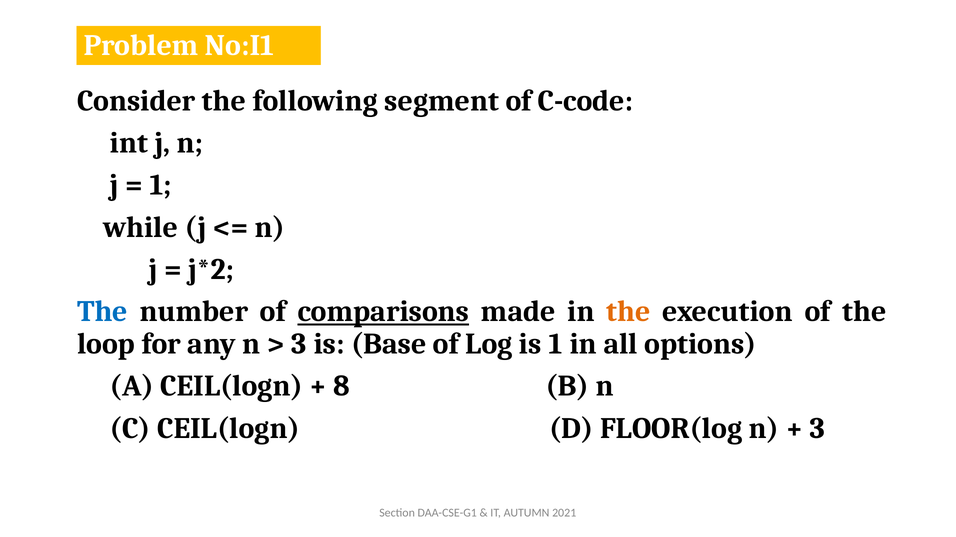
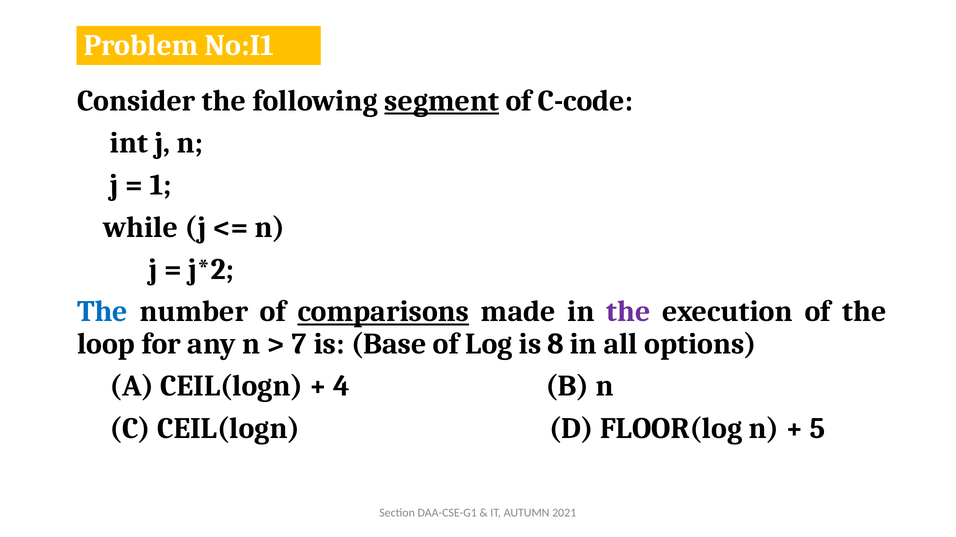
segment underline: none -> present (442, 101)
the colour: orange -> purple (628, 312)
3: 3 -> 7 (299, 344)
is 1: 1 -> 8 (556, 344)
8: 8 -> 4 (341, 387)
3: 3 -> 5 (818, 429)
